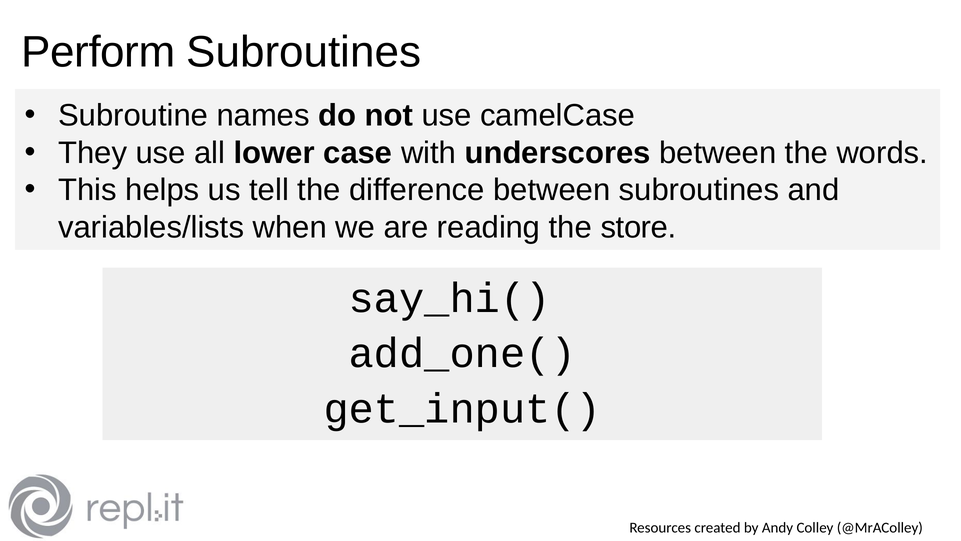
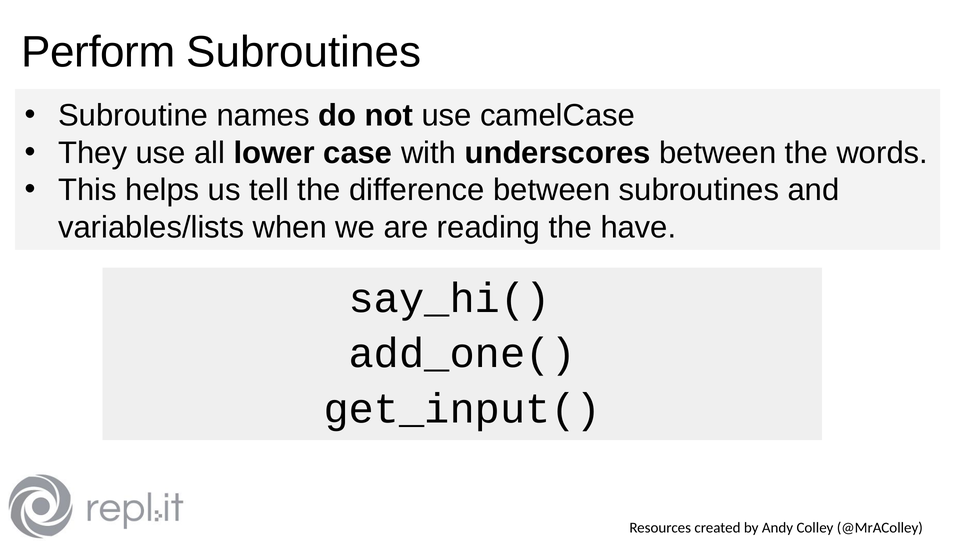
store: store -> have (638, 227)
